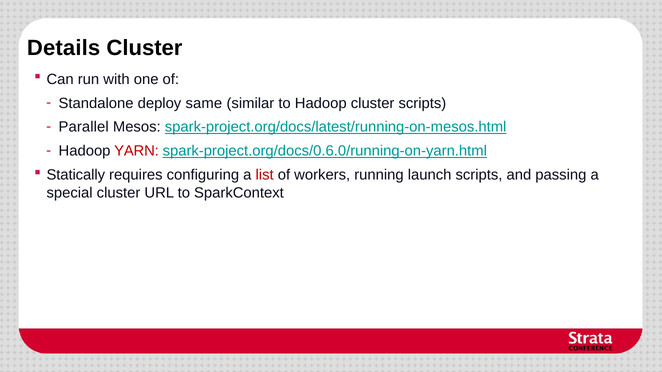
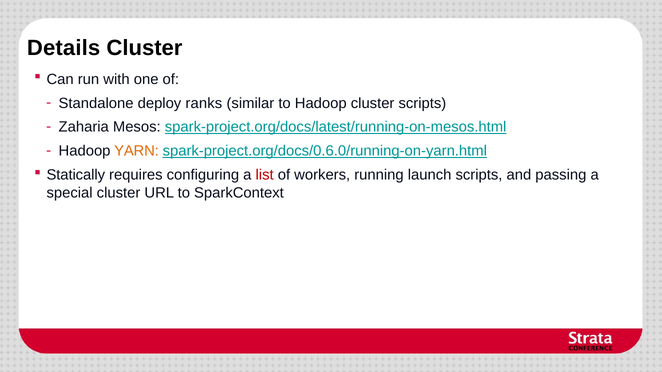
same: same -> ranks (204, 103)
Parallel: Parallel -> Zaharia (84, 127)
YARN colour: red -> orange (136, 151)
